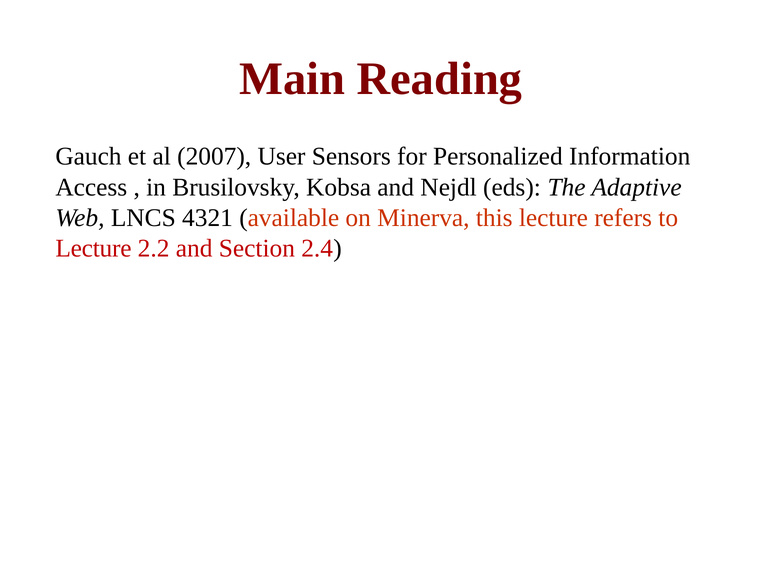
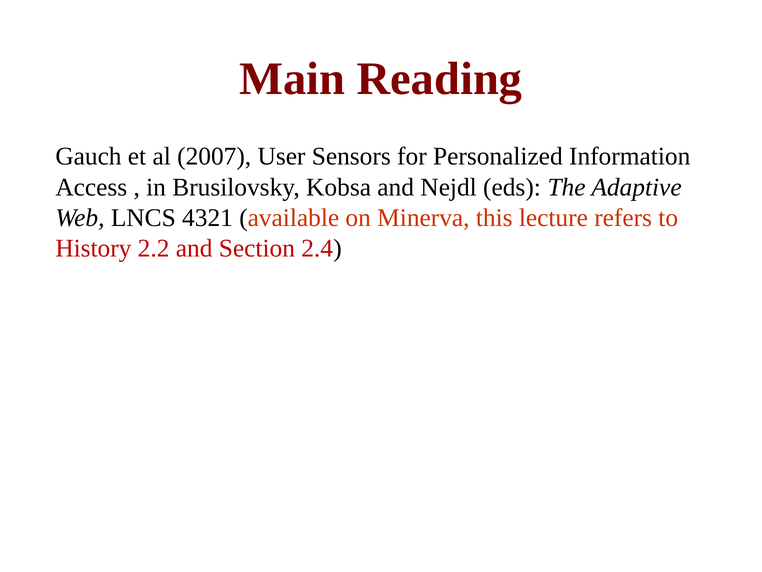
Lecture: Lecture -> History (93, 248)
